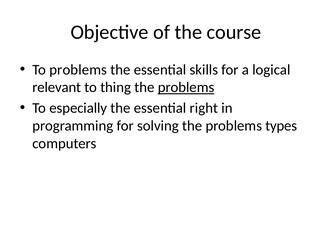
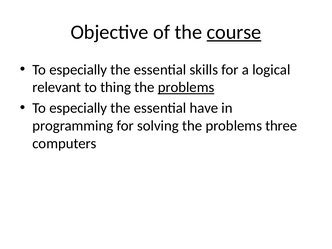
course underline: none -> present (234, 32)
problems: problems -> especially (78, 70)
right: right -> have (204, 108)
types: types -> three (281, 126)
